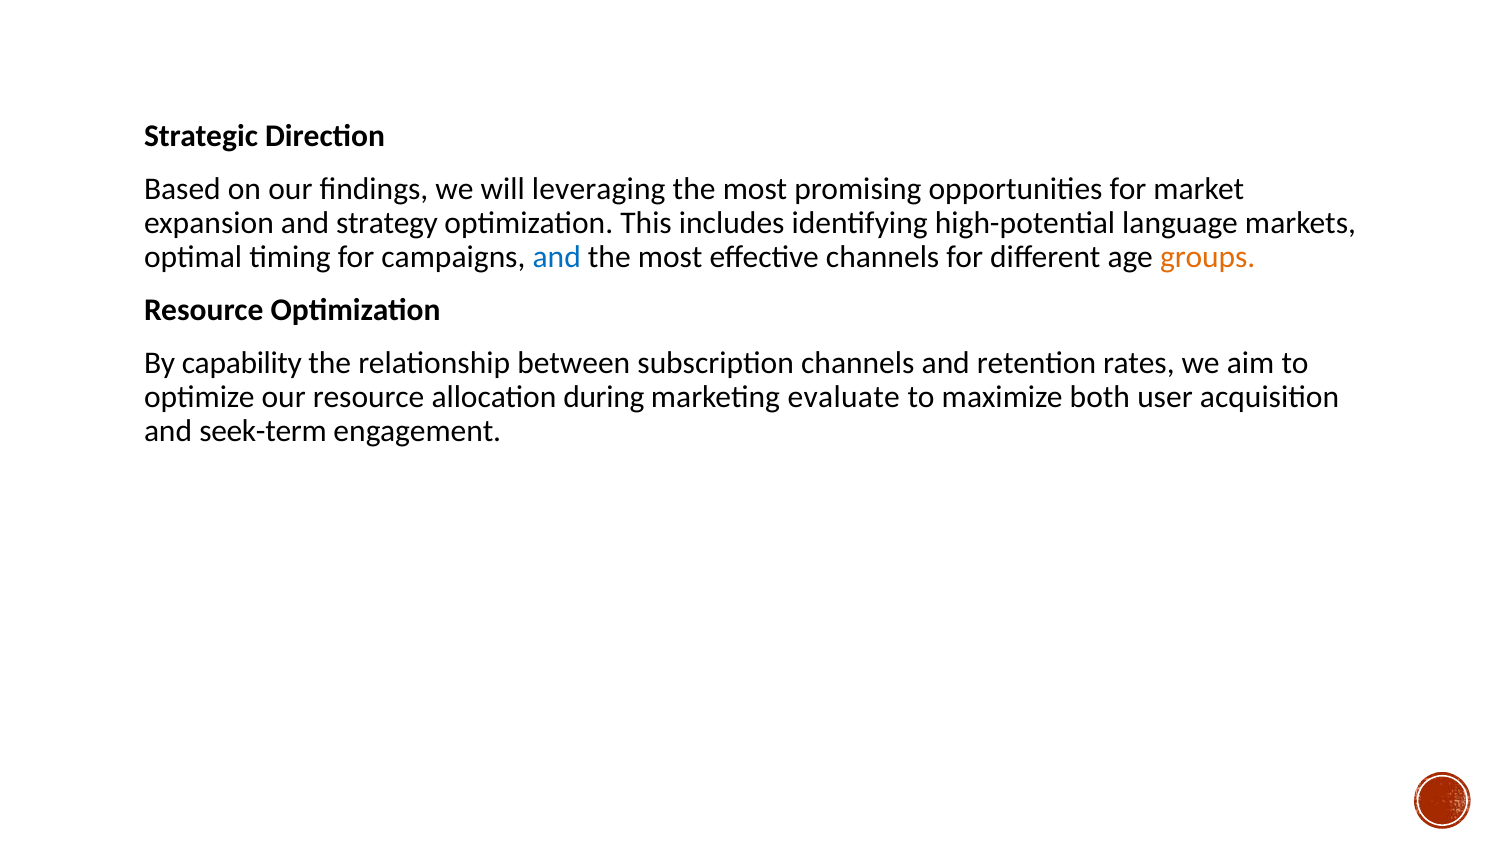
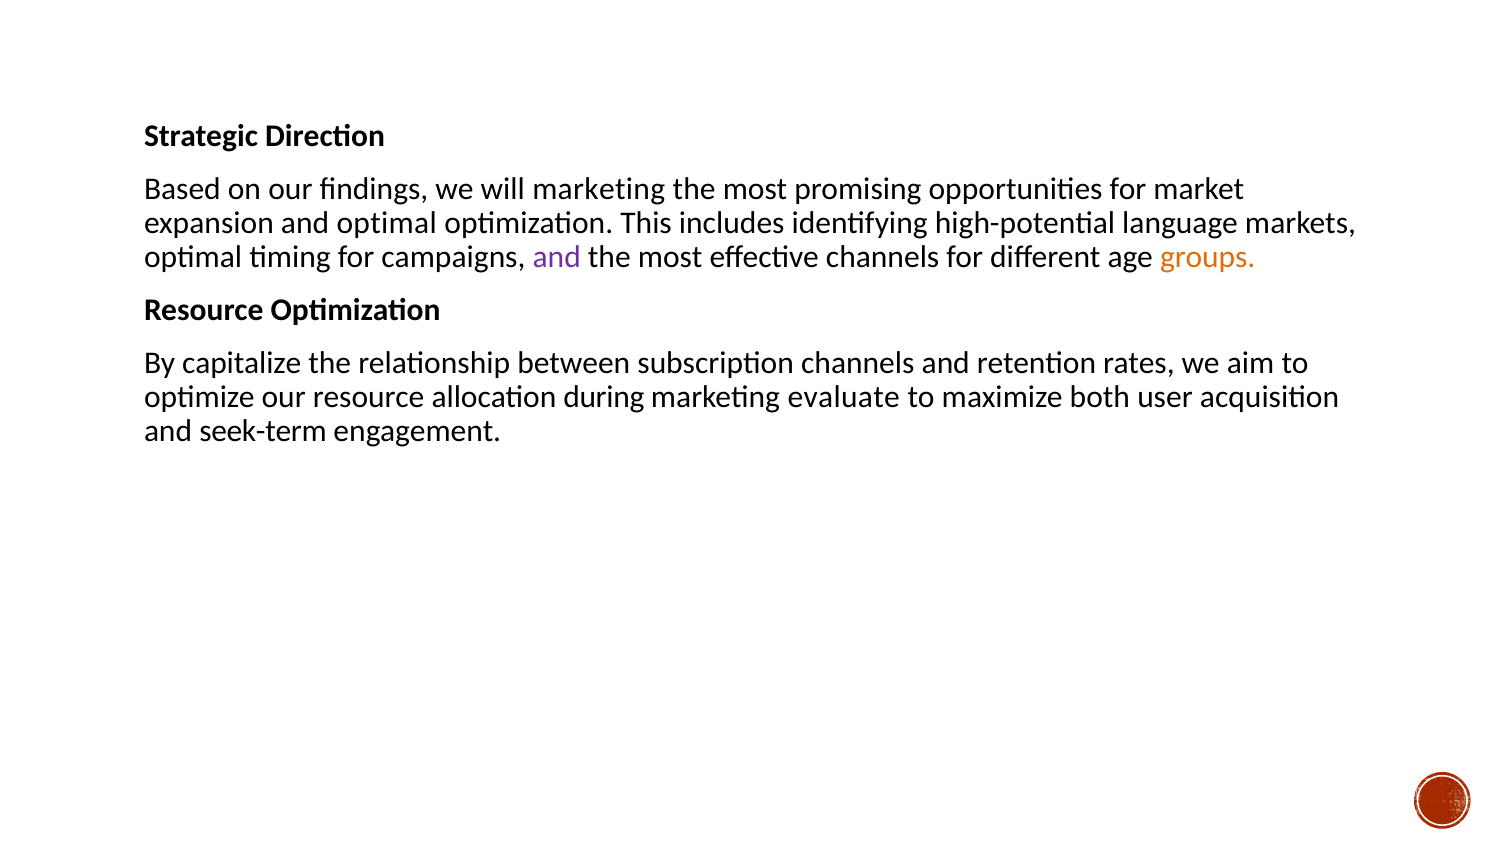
will leveraging: leveraging -> marketing (599, 189)
and strategy: strategy -> optimal (387, 223)
and colour: blue -> purple (557, 257)
capability: capability -> capitalize (242, 363)
